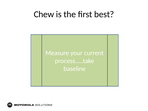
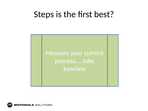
Chew: Chew -> Steps (44, 14)
